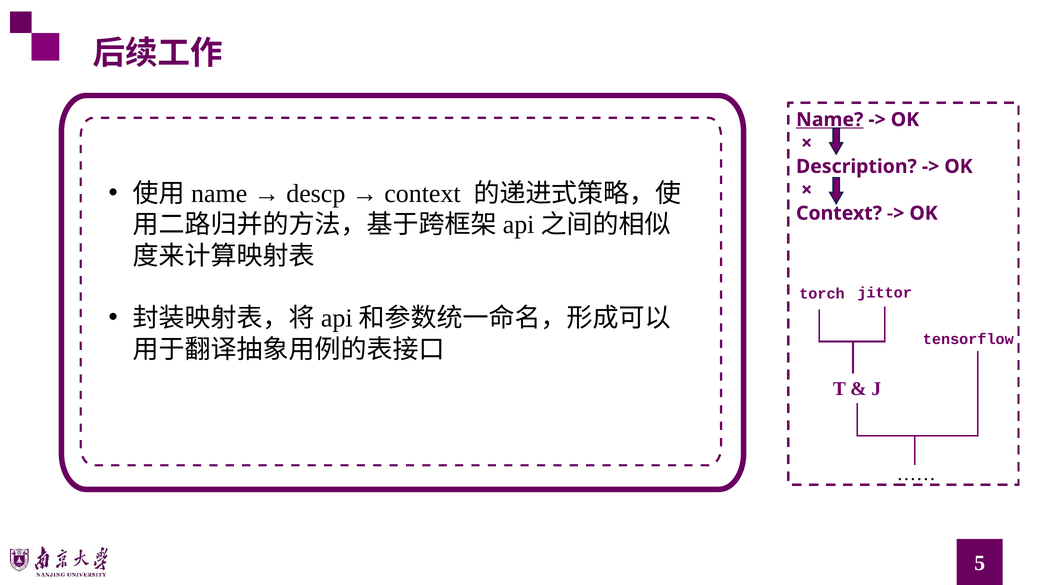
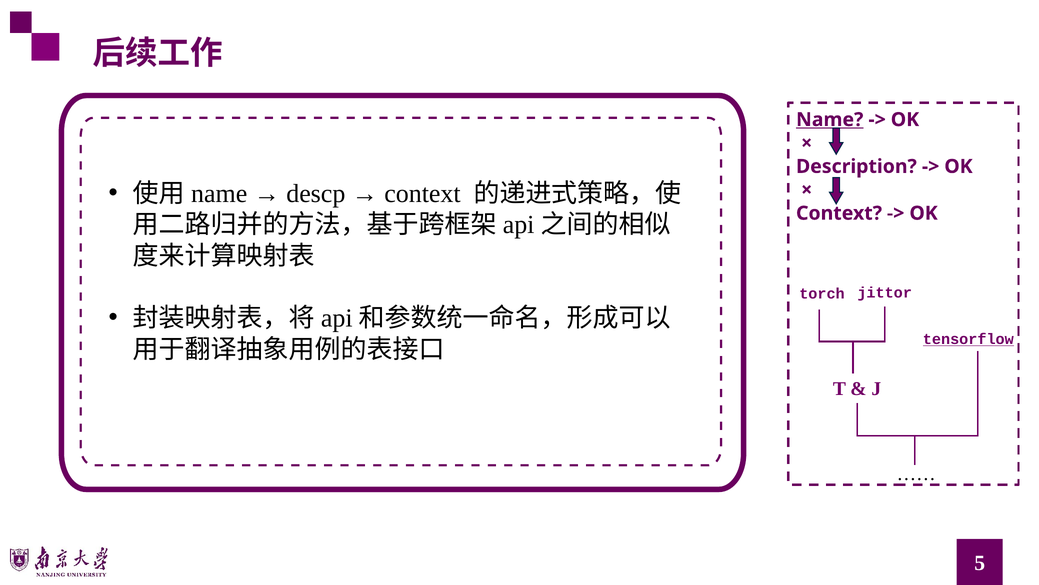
tensorflow underline: none -> present (968, 339)
